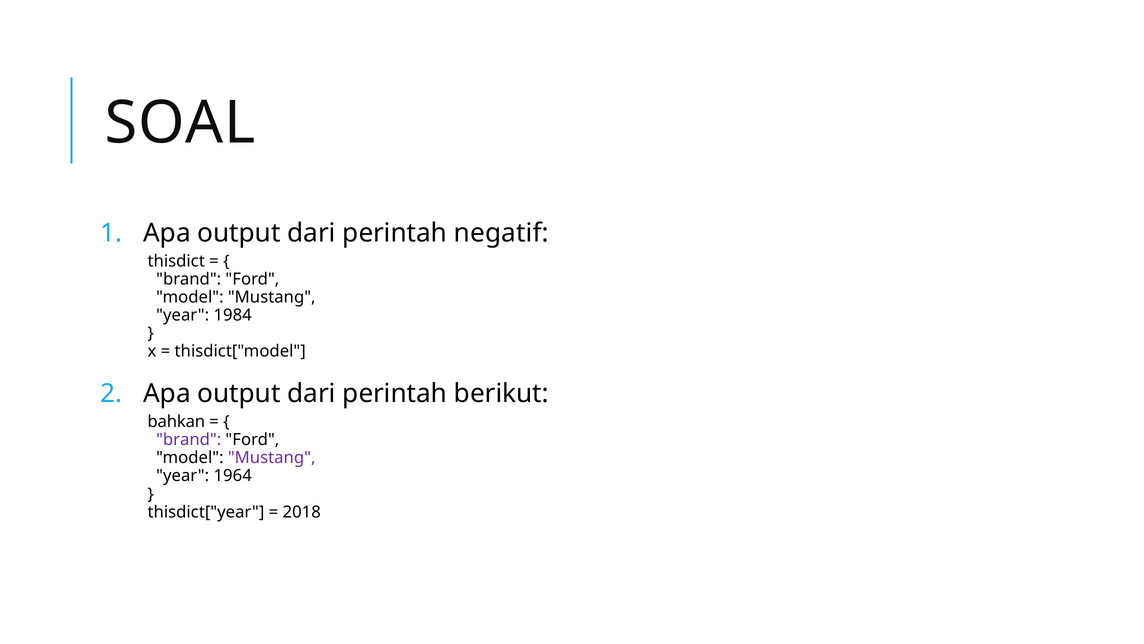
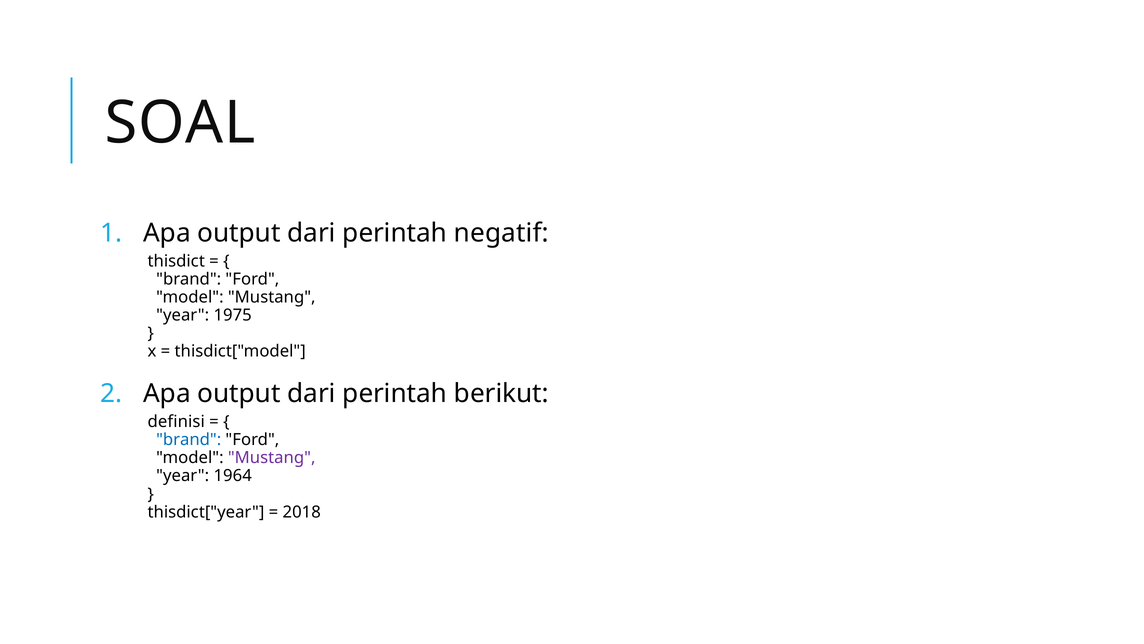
1984: 1984 -> 1975 (233, 315)
bahkan: bahkan -> definisi (176, 421)
brand colour: purple -> blue (189, 439)
